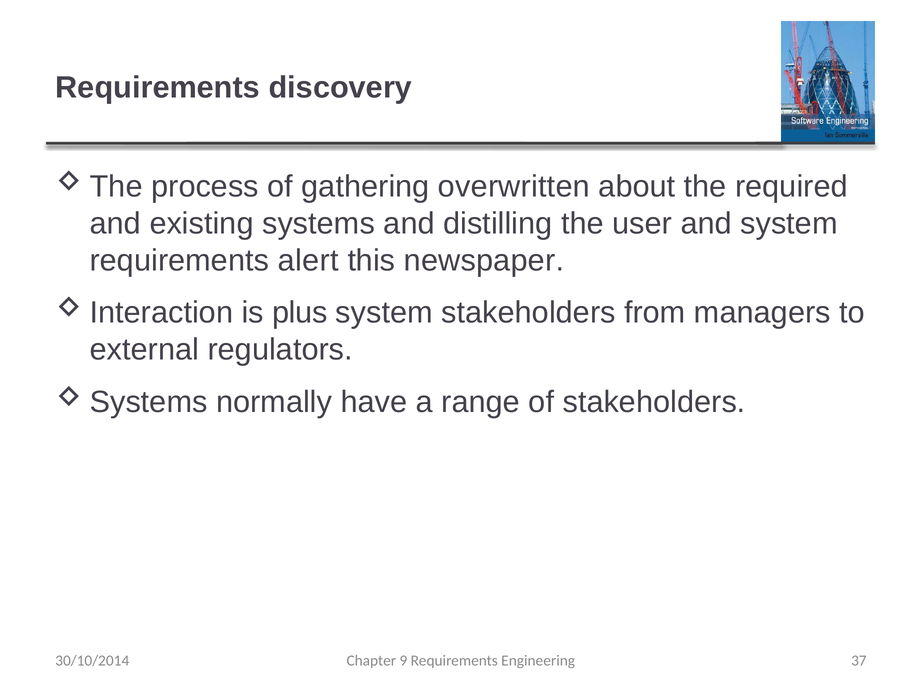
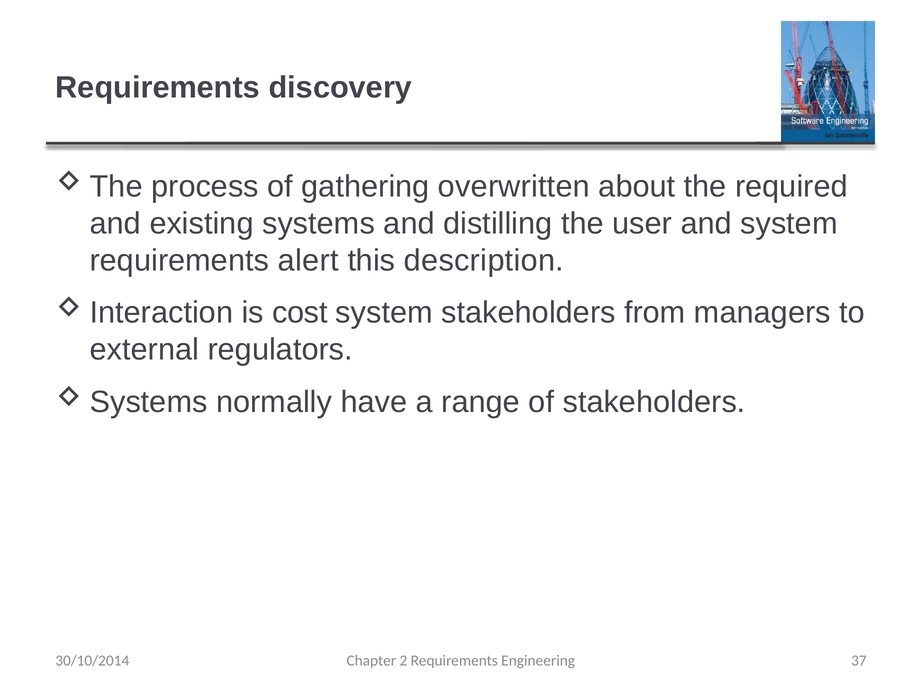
newspaper: newspaper -> description (484, 260)
plus: plus -> cost (300, 313)
9: 9 -> 2 (403, 660)
